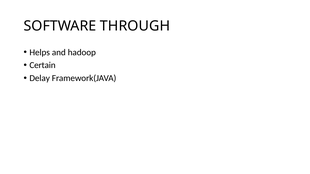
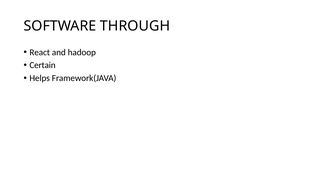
Helps: Helps -> React (40, 52)
Delay: Delay -> Helps (40, 78)
